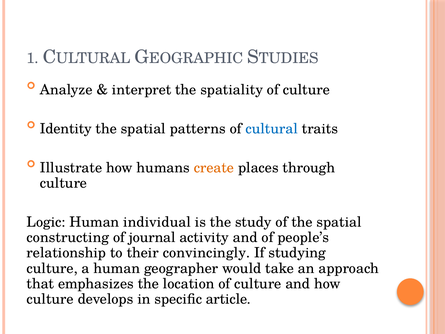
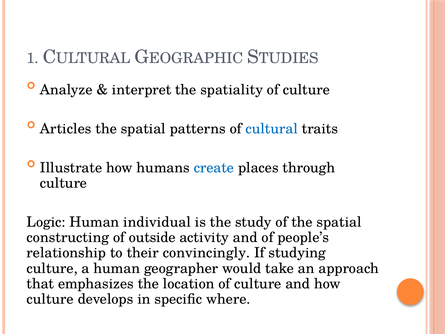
Identity: Identity -> Articles (66, 129)
create colour: orange -> blue (214, 168)
journal: journal -> outside (152, 237)
article: article -> where (228, 299)
